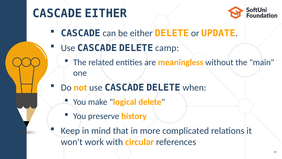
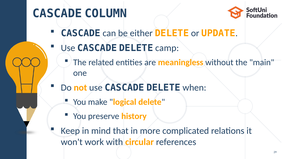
CASCADE EITHER: EITHER -> COLUMN (106, 13)
